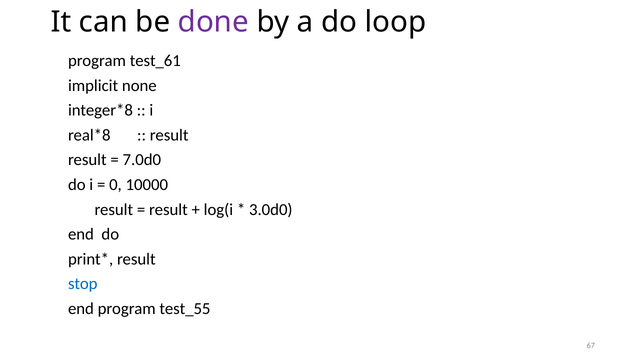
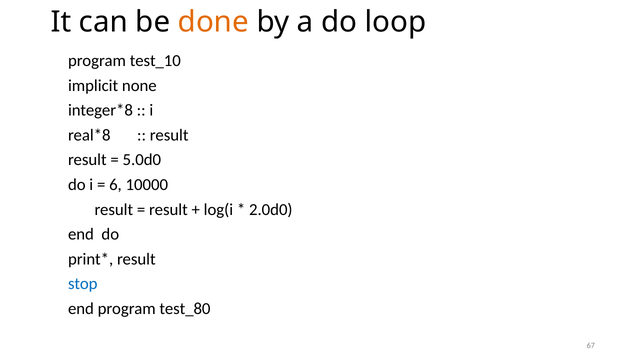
done colour: purple -> orange (213, 22)
test_61: test_61 -> test_10 (155, 61)
7.0d0: 7.0d0 -> 5.0d0 (142, 160)
0: 0 -> 6 (115, 185)
3.0d0: 3.0d0 -> 2.0d0 (271, 210)
test_55: test_55 -> test_80 (185, 309)
